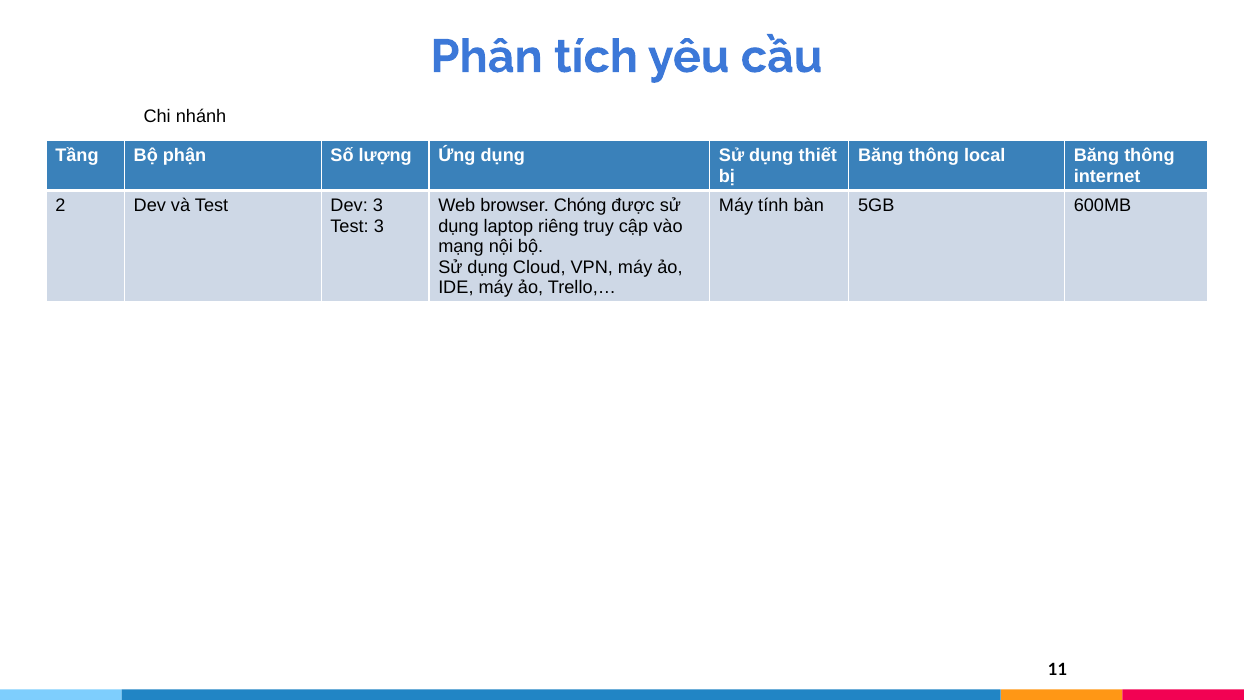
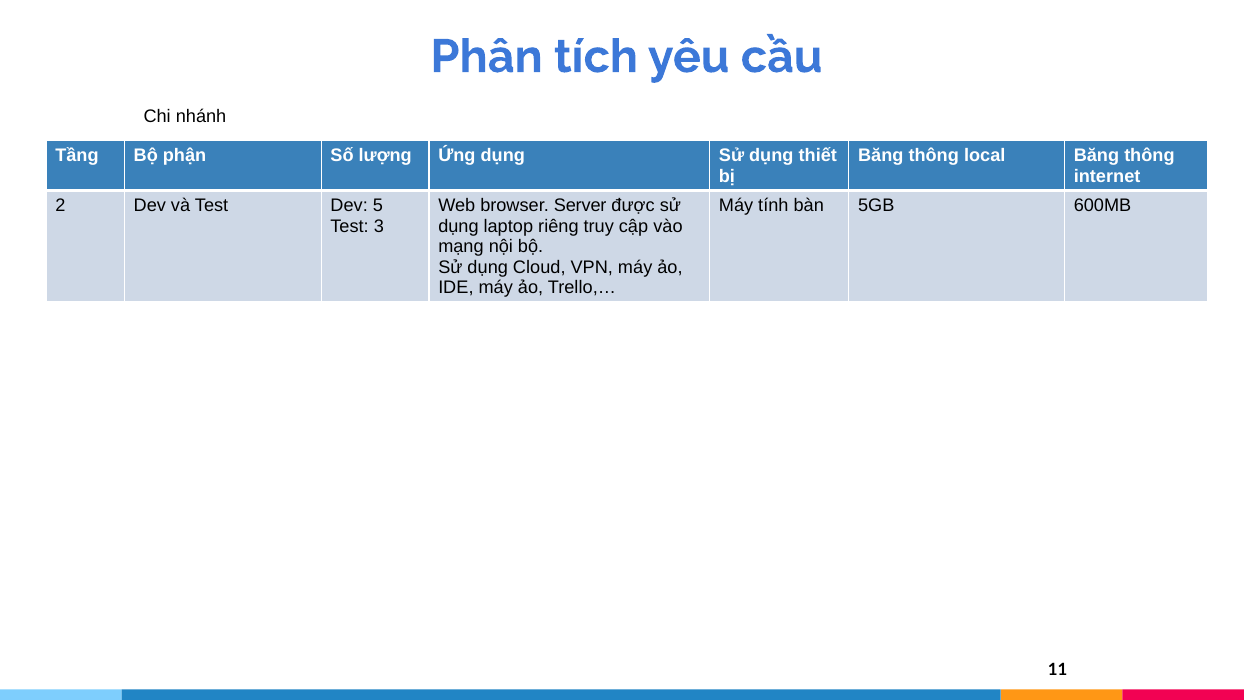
Dev 3: 3 -> 5 (378, 206)
Chóng: Chóng -> Server (580, 206)
